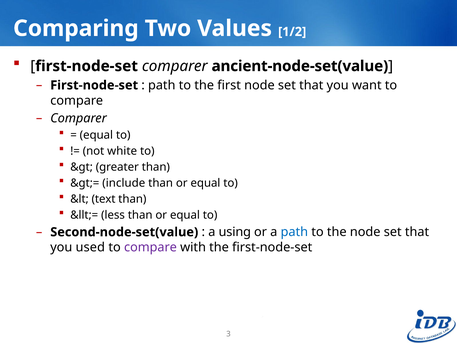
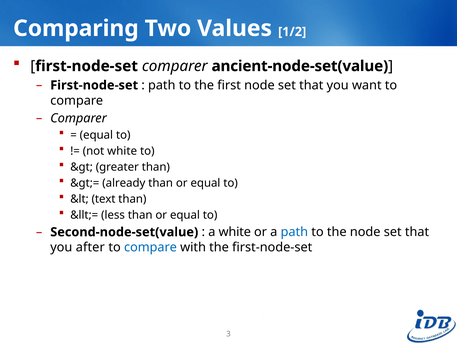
include: include -> already (124, 183)
a using: using -> white (235, 232)
used: used -> after (90, 247)
compare colour: purple -> blue (150, 247)
